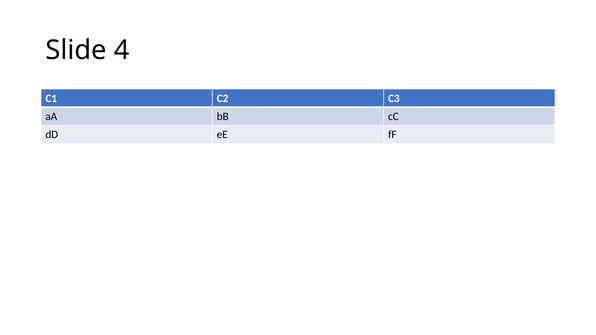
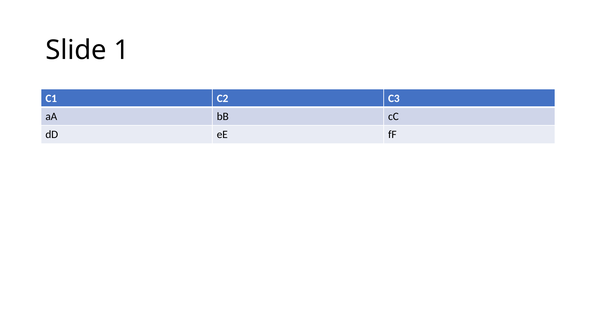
4: 4 -> 1 (122, 50)
